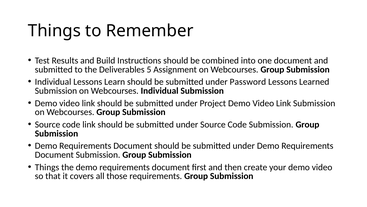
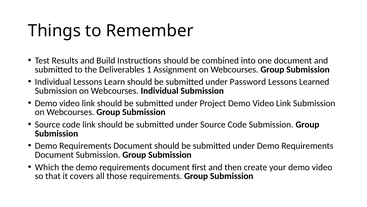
5: 5 -> 1 (149, 69)
Things: Things -> Which (47, 167)
